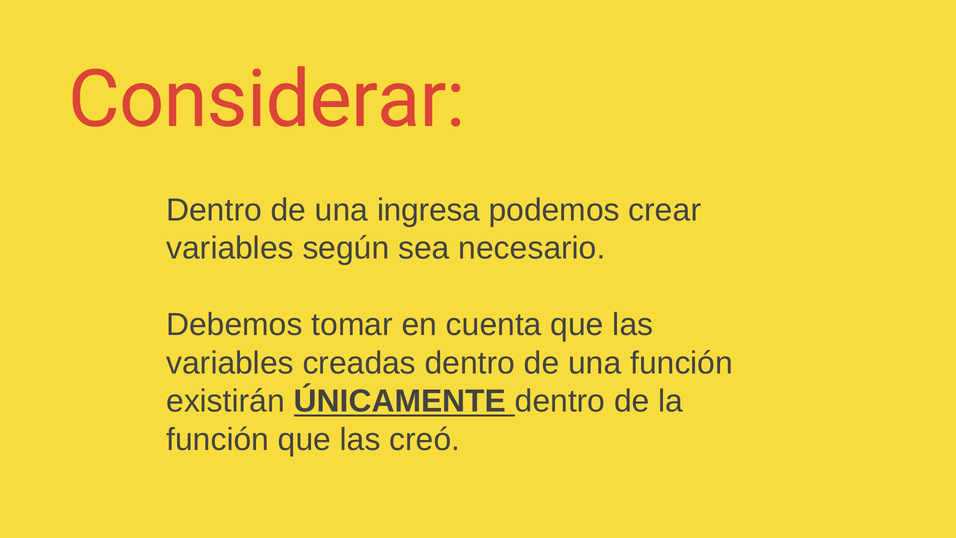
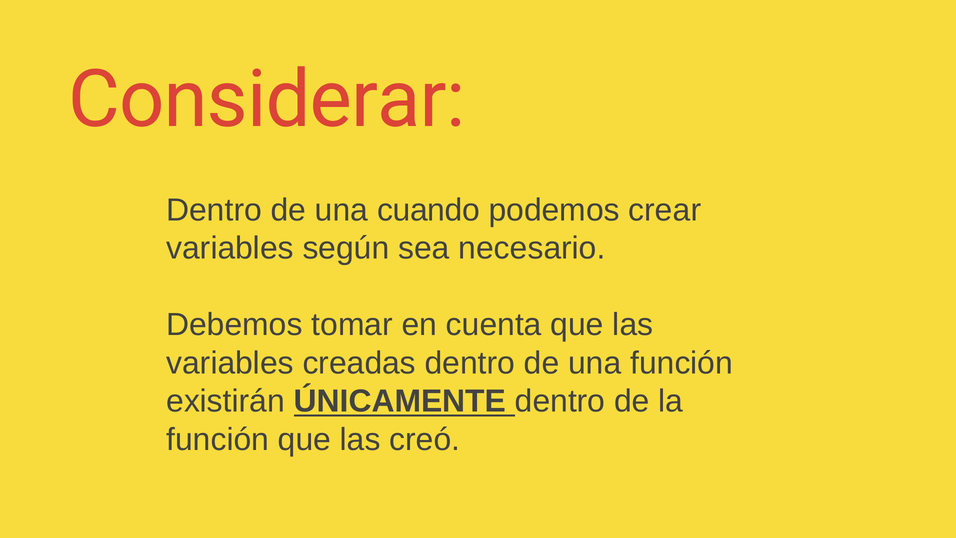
ingresa: ingresa -> cuando (428, 210)
